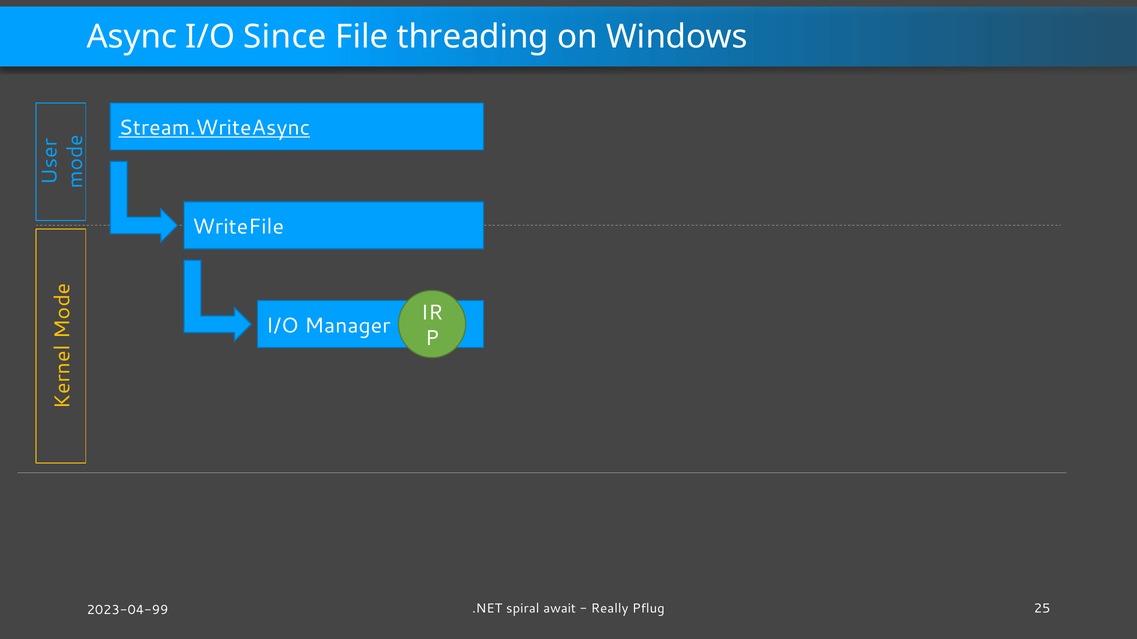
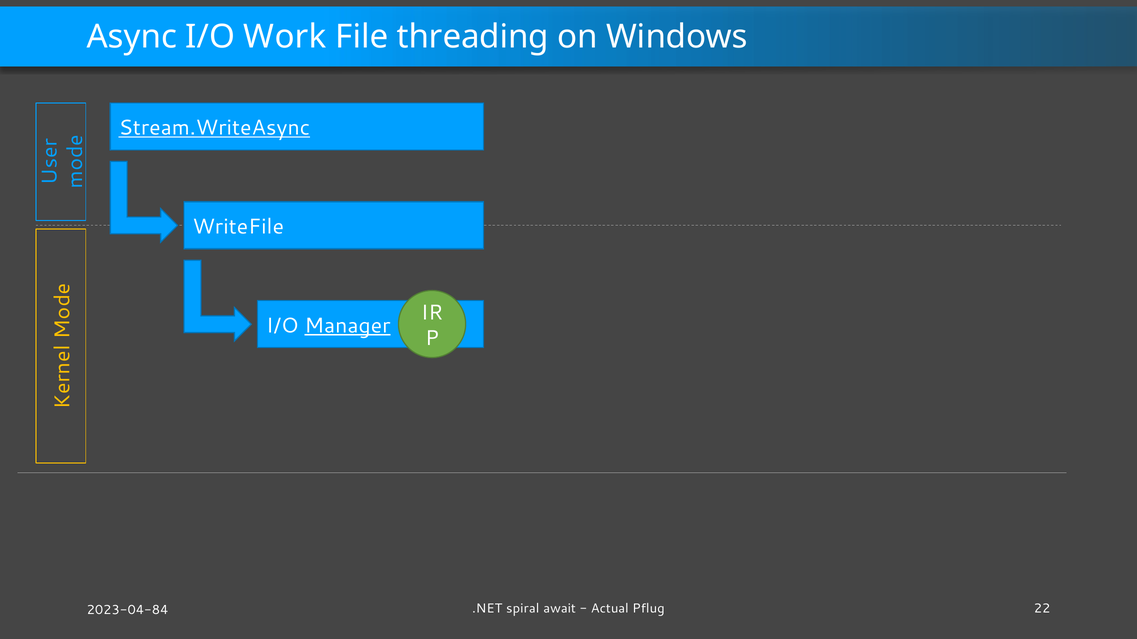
Since: Since -> Work (285, 37)
Manager underline: none -> present (347, 326)
Really: Really -> Actual (610, 609)
25: 25 -> 22 (1042, 609)
2023-04-99: 2023-04-99 -> 2023-04-84 (128, 611)
